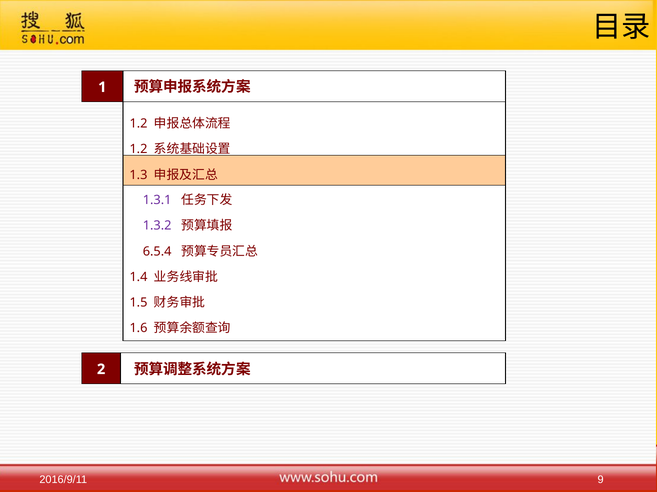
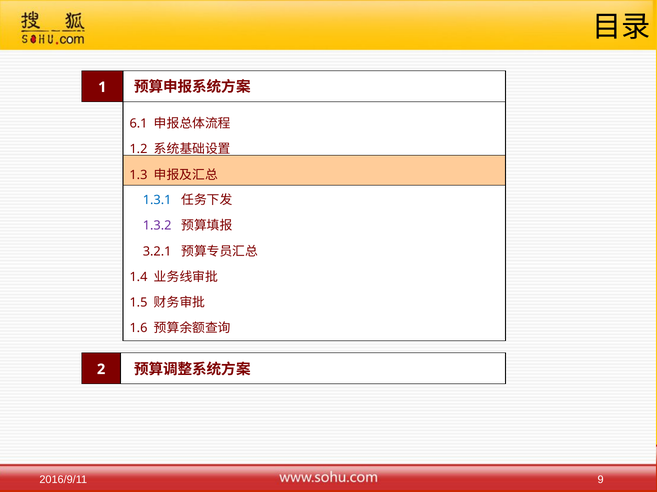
1.2: 1.2 -> 6.1 (139, 124)
1.3.1 colour: purple -> blue (157, 201)
6.5.4: 6.5.4 -> 3.2.1 (157, 252)
